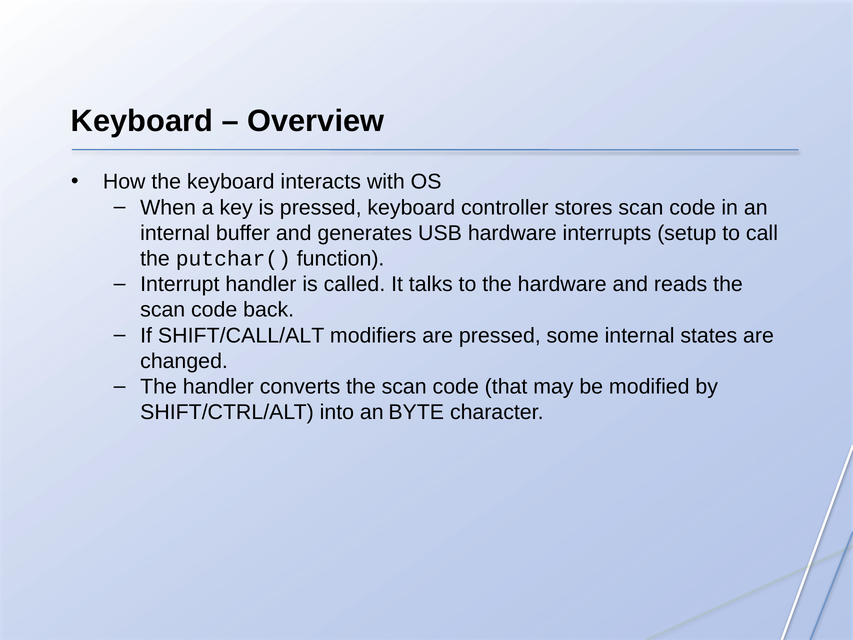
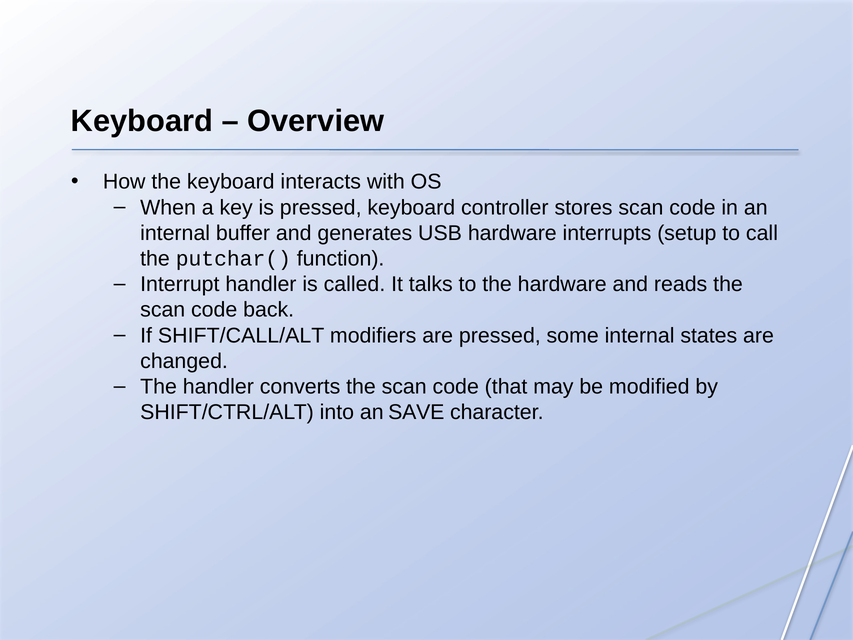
BYTE: BYTE -> SAVE (416, 412)
